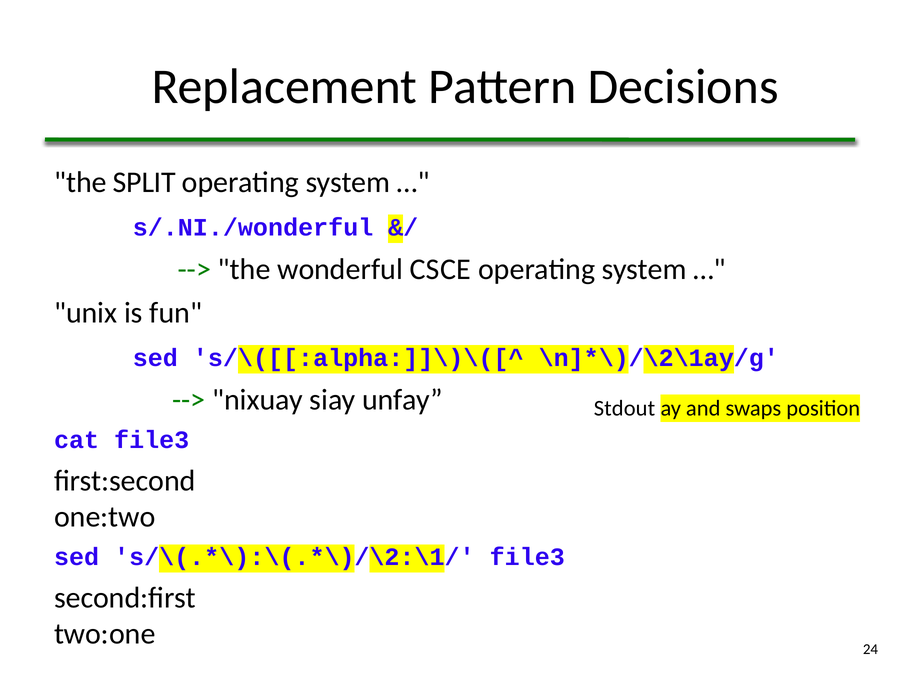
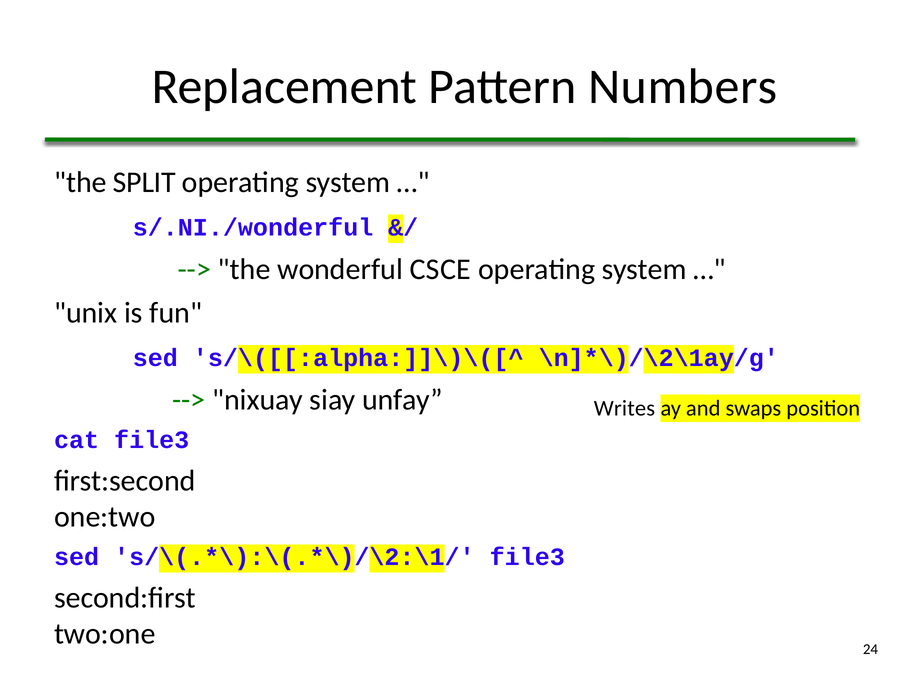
Decisions: Decisions -> Numbers (683, 87)
Stdout: Stdout -> Writes (624, 408)
